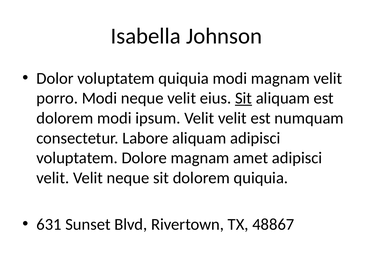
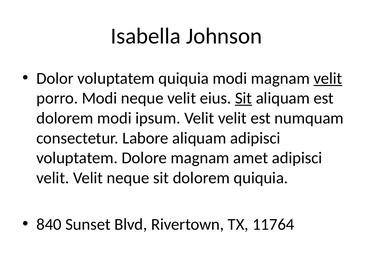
velit underline: none -> present (328, 78)
631: 631 -> 840 (49, 224)
48867: 48867 -> 11764 (273, 224)
